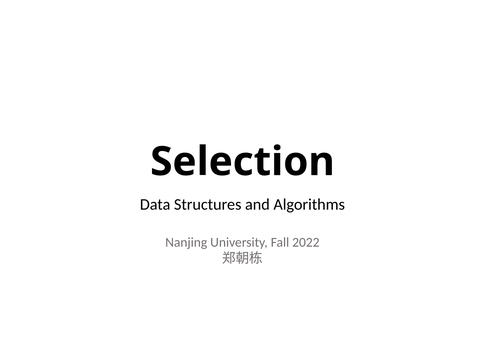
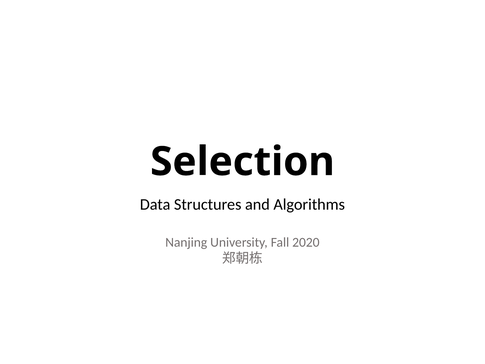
2022: 2022 -> 2020 (306, 242)
